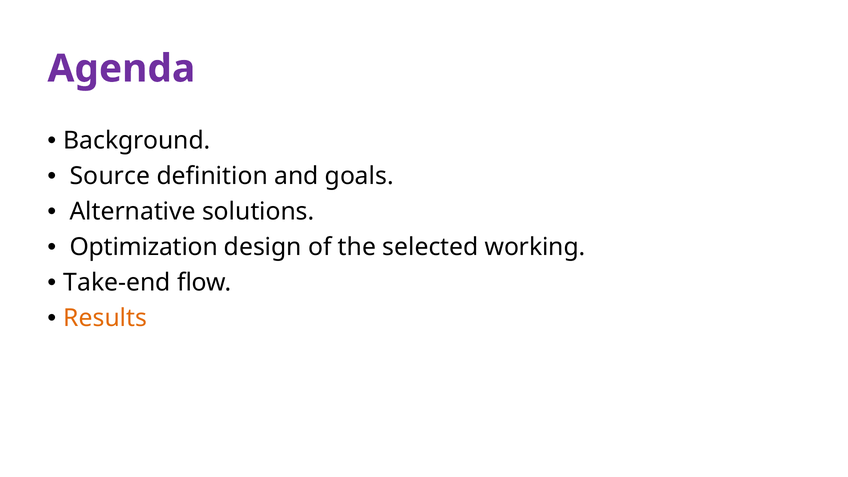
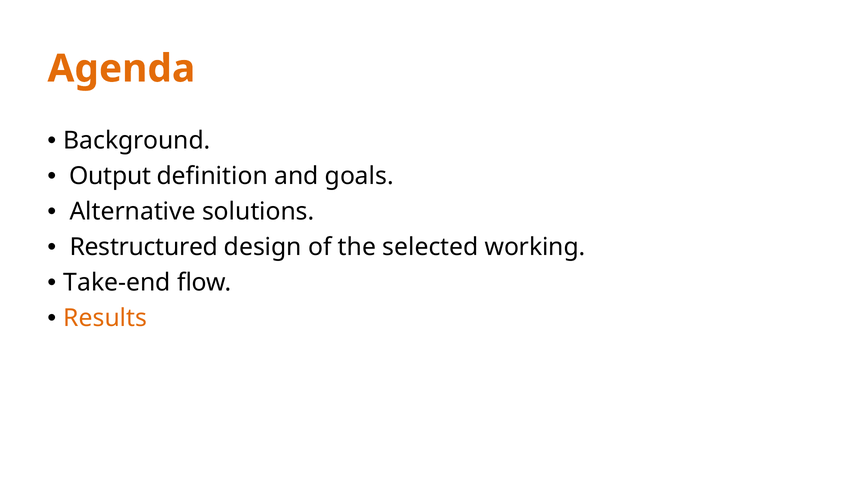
Agenda colour: purple -> orange (121, 69)
Source: Source -> Output (110, 176)
Optimization: Optimization -> Restructured (144, 247)
